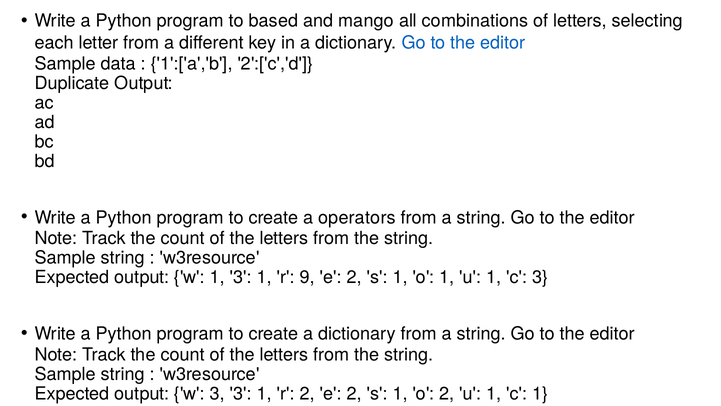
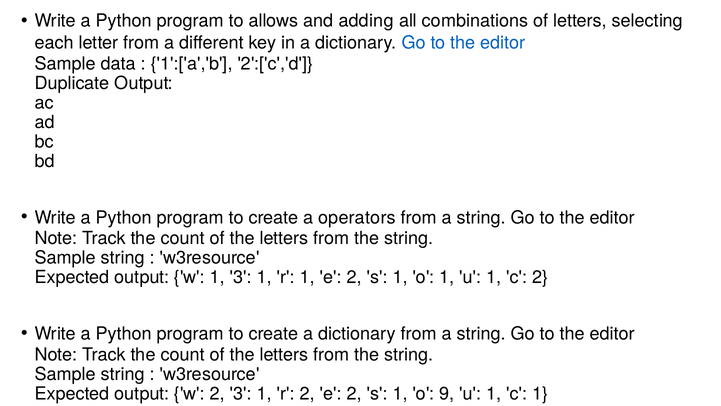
based: based -> allows (273, 21)
mango: mango -> adding (366, 21)
r 9: 9 -> 1 (307, 277)
c 3: 3 -> 2 (540, 277)
w 3: 3 -> 2 (217, 393)
o 2: 2 -> 9 (447, 393)
